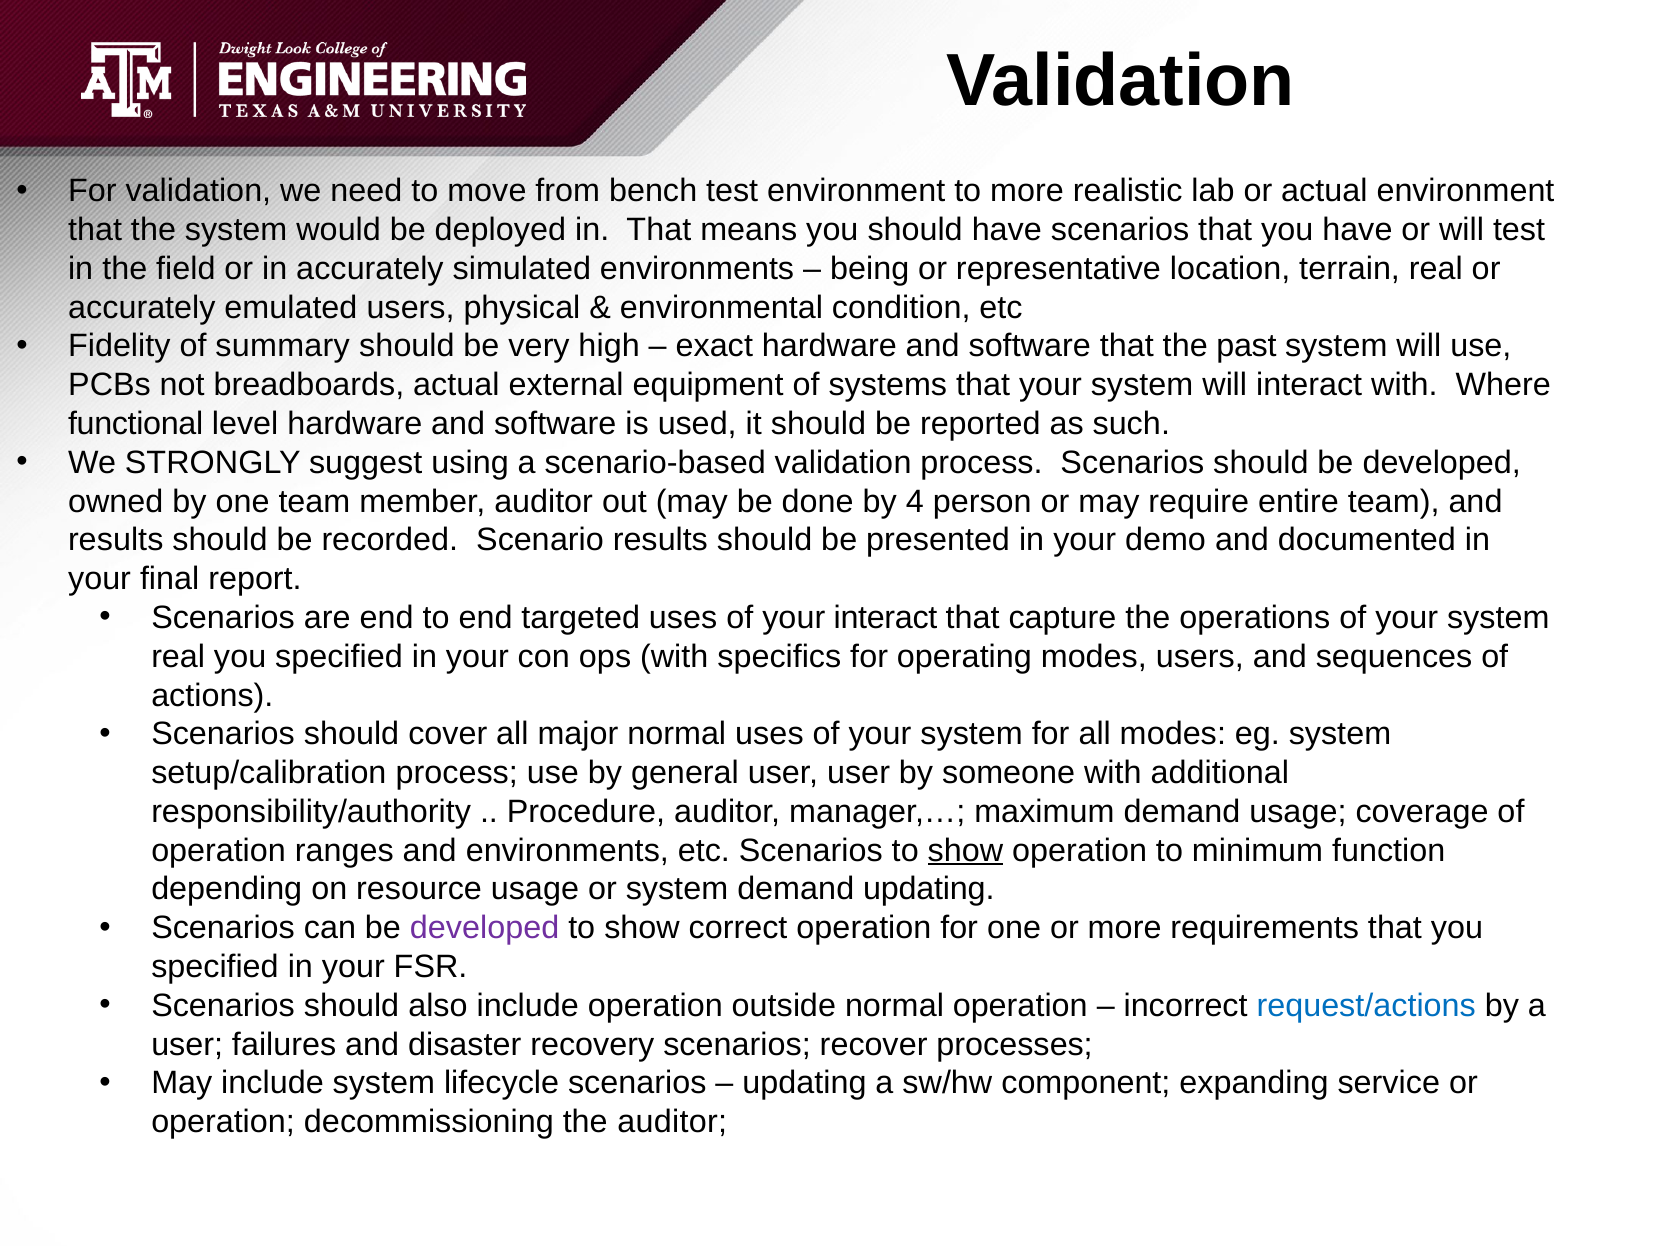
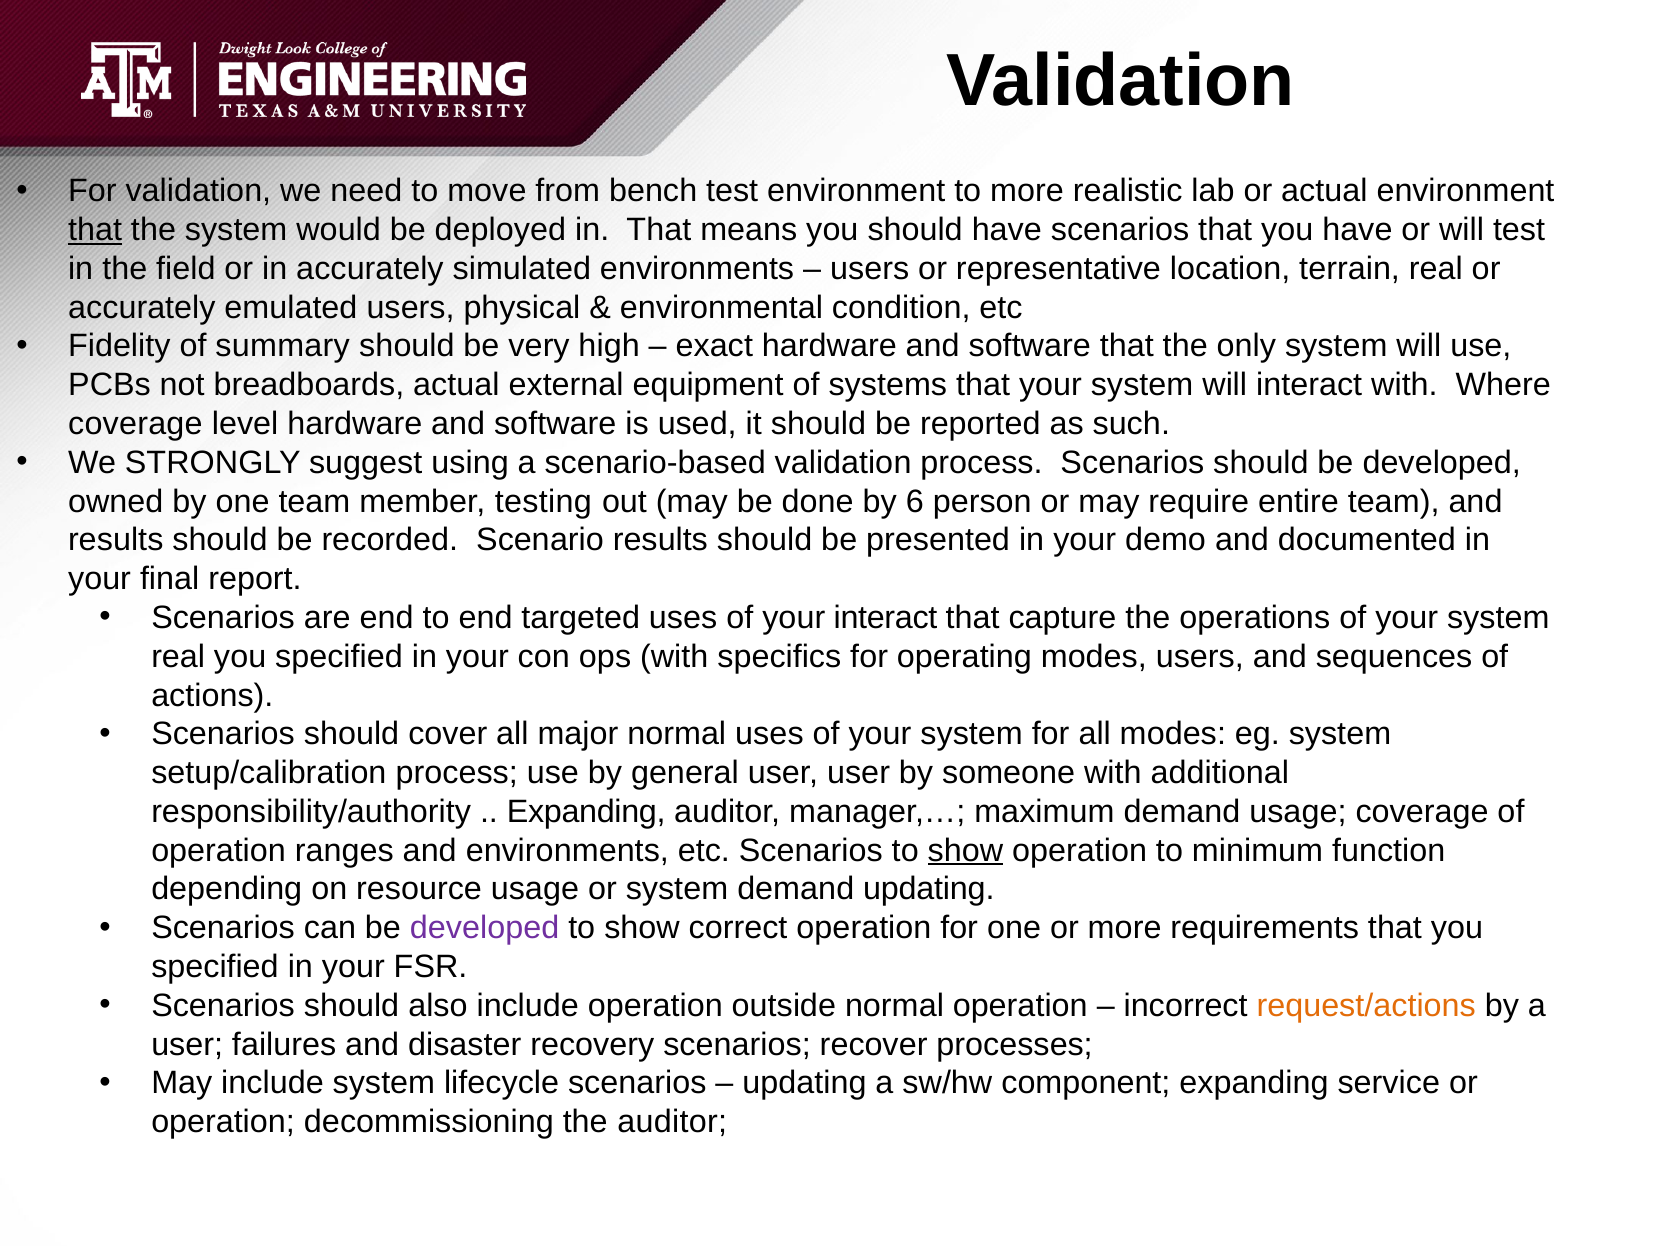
that underline: none -> present (95, 230)
being: being -> users (870, 269)
past: past -> only (1246, 346)
functional: functional -> coverage (135, 424)
member auditor: auditor -> testing (543, 501)
4: 4 -> 6 (915, 501)
Procedure: Procedure -> Expanding (586, 812)
request/actions colour: blue -> orange (1366, 1005)
